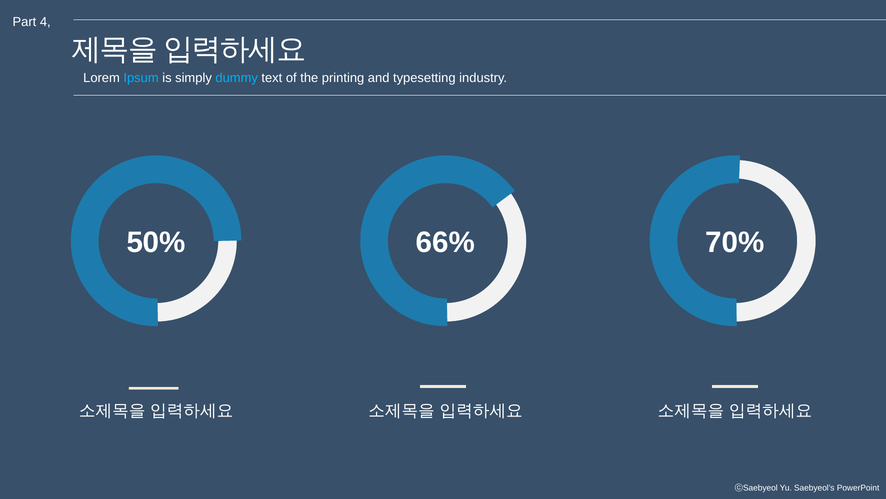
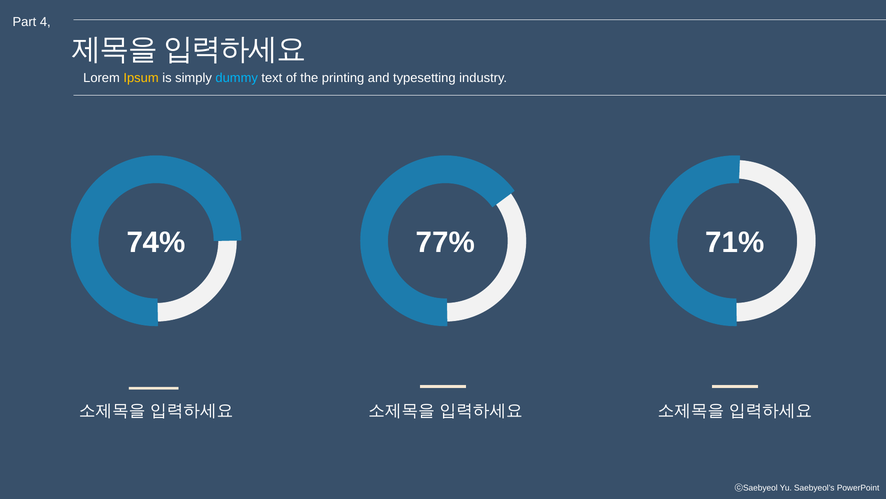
Ipsum colour: light blue -> yellow (141, 78)
50%: 50% -> 74% (156, 242)
66%: 66% -> 77% (445, 242)
70%: 70% -> 71% (735, 242)
